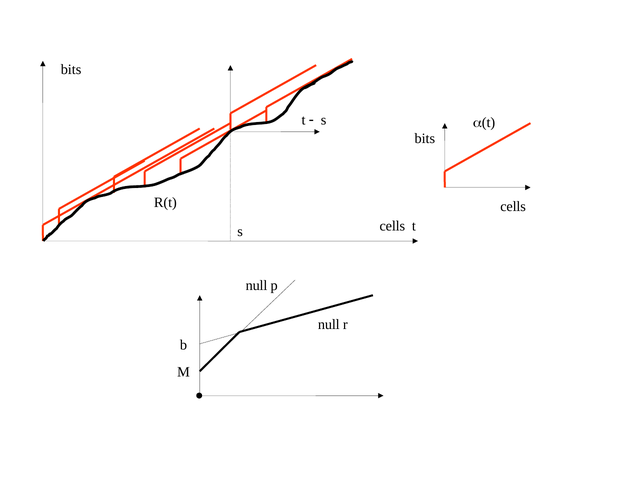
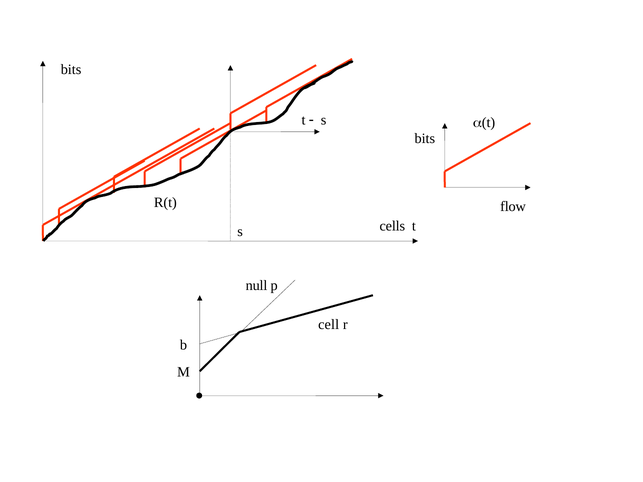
cells: cells -> flow (513, 206)
null: null -> cell (329, 325)
